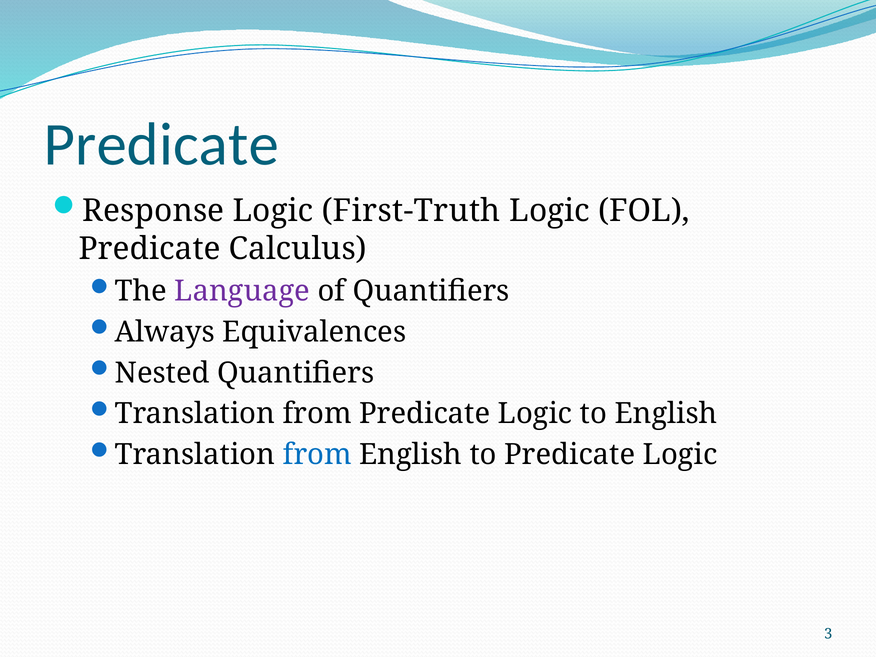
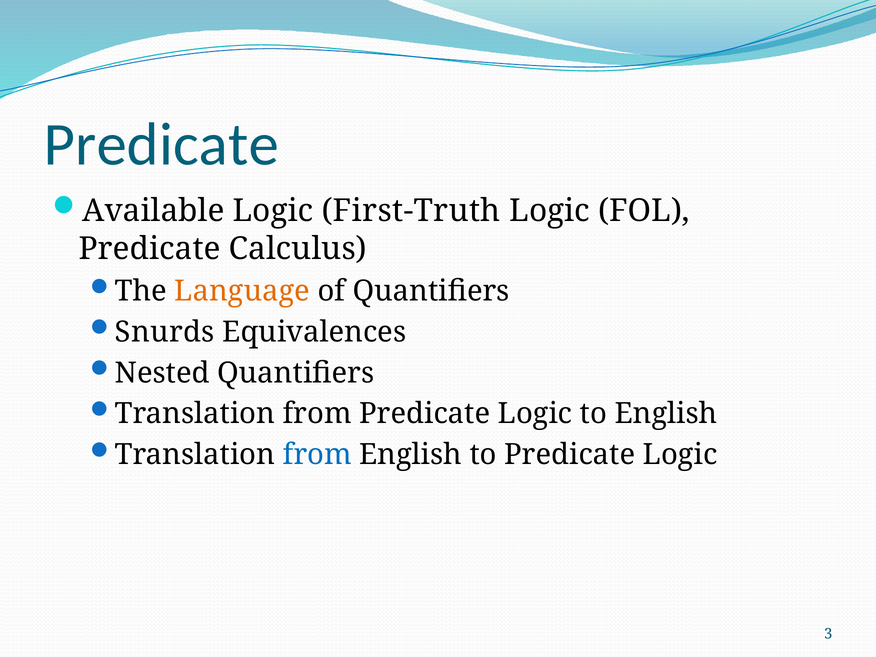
Response: Response -> Available (153, 211)
Language colour: purple -> orange (242, 291)
Always: Always -> Snurds (165, 332)
